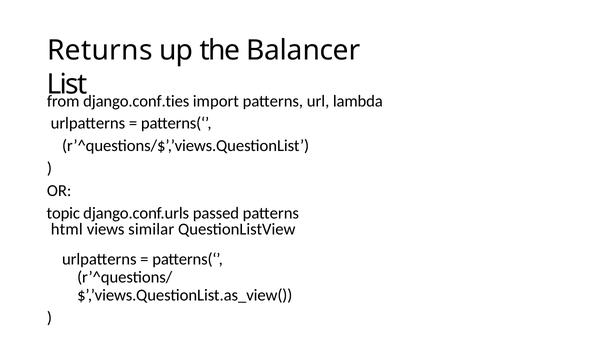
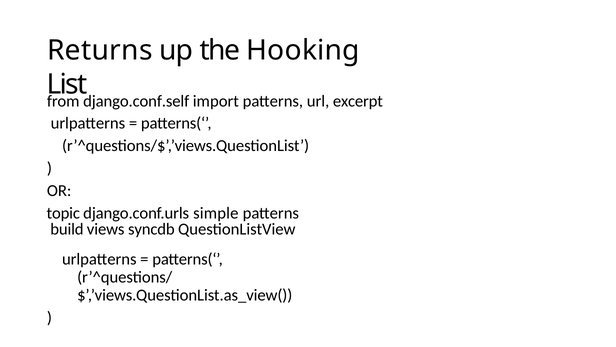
Balancer: Balancer -> Hooking (303, 50)
django.conf.ties: django.conf.ties -> django.conf.self (136, 101)
lambda: lambda -> excerpt (358, 101)
passed: passed -> simple (216, 213)
html: html -> build (67, 229)
similar: similar -> syncdb (151, 229)
